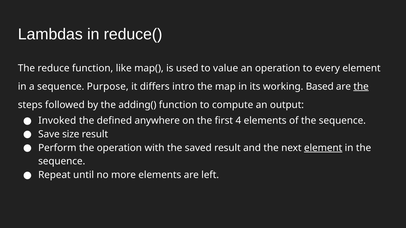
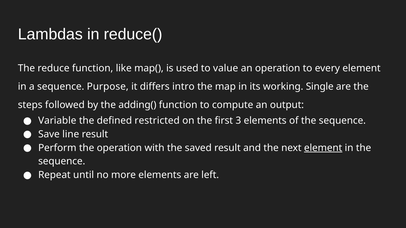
Based: Based -> Single (320, 87)
the underline: present -> none (361, 87)
Invoked: Invoked -> Variable (57, 121)
anywhere: anywhere -> restricted (157, 121)
4: 4 -> 3 (238, 121)
size: size -> line (71, 134)
